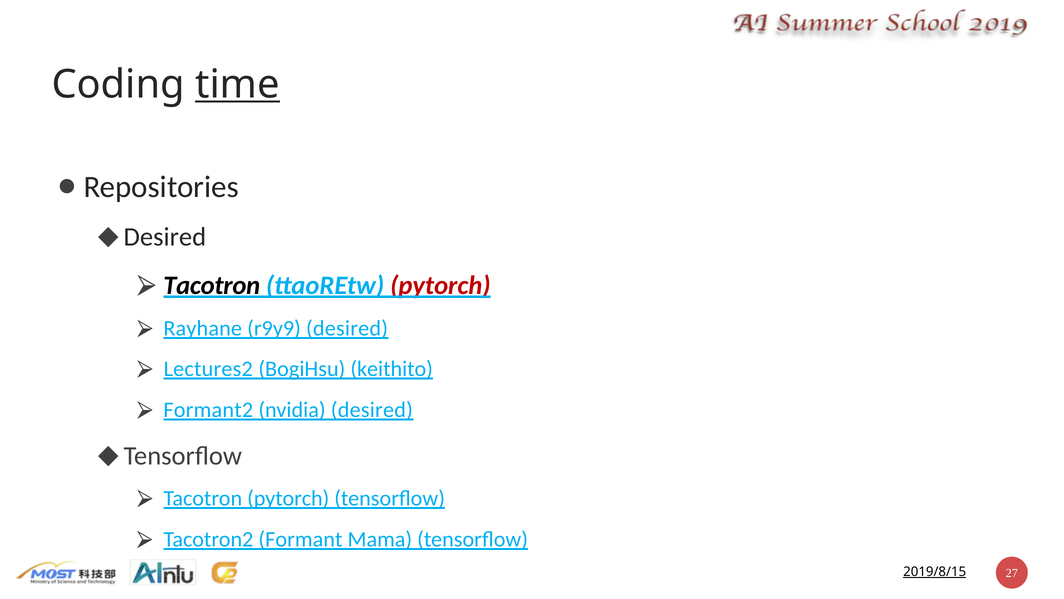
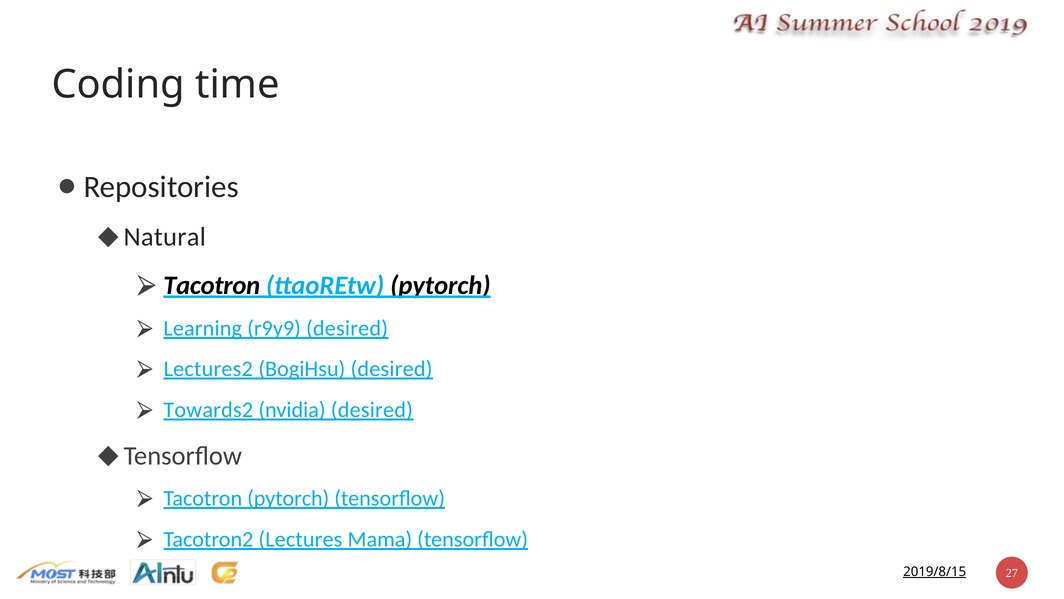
time underline: present -> none (238, 84)
Desired: Desired -> Natural (165, 237)
pytorch colour: red -> black (440, 285)
Rayhane: Rayhane -> Learning (203, 328)
BogiHsu keithito: keithito -> desired (392, 369)
Formant2: Formant2 -> Towards2 (208, 409)
Formant: Formant -> Lectures (300, 539)
